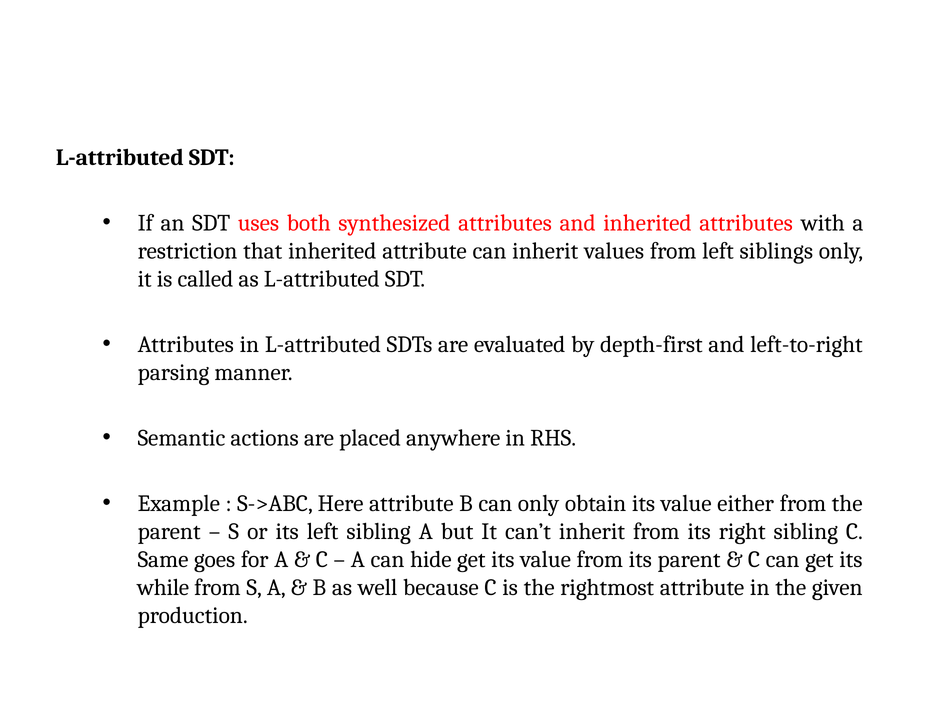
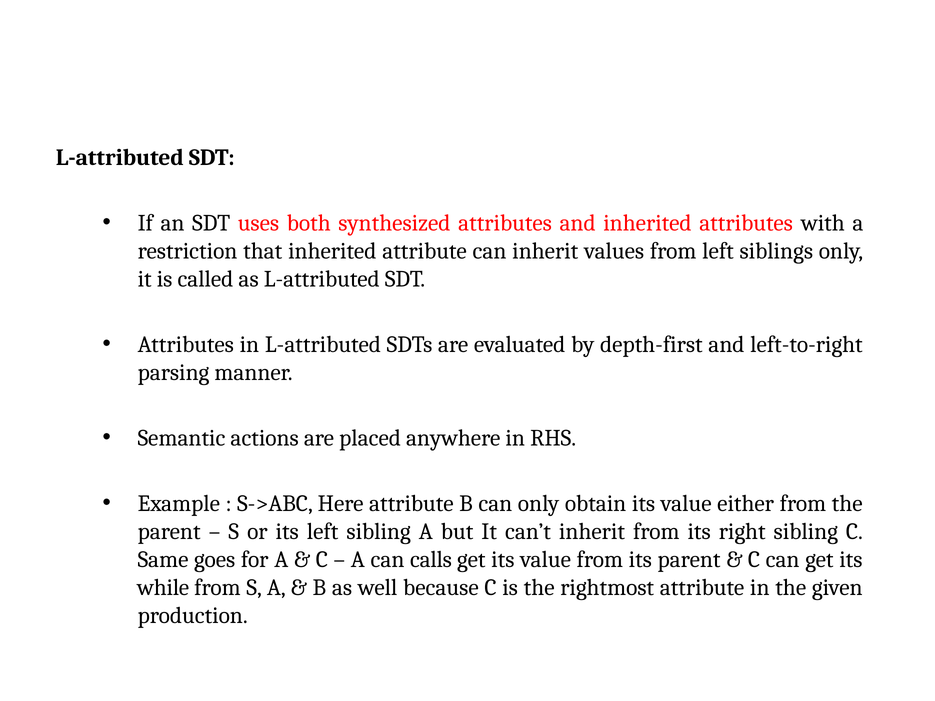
hide: hide -> calls (431, 560)
